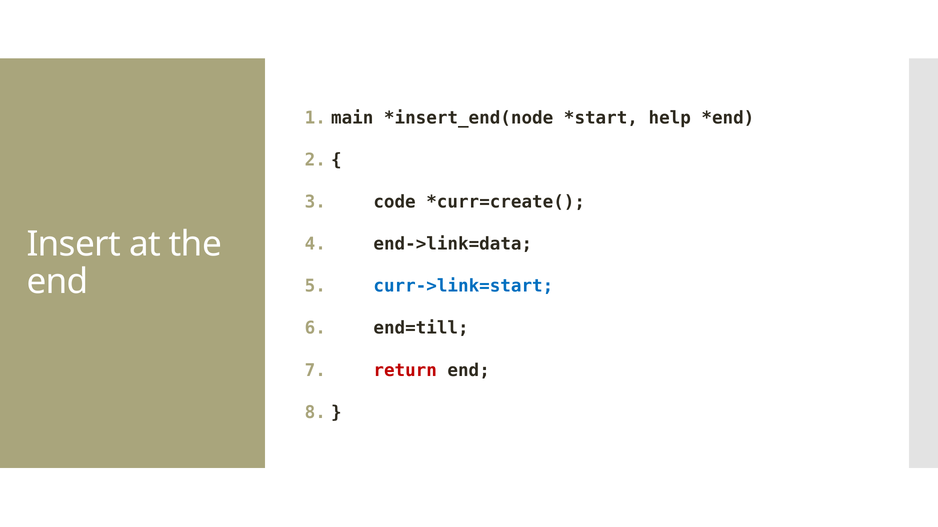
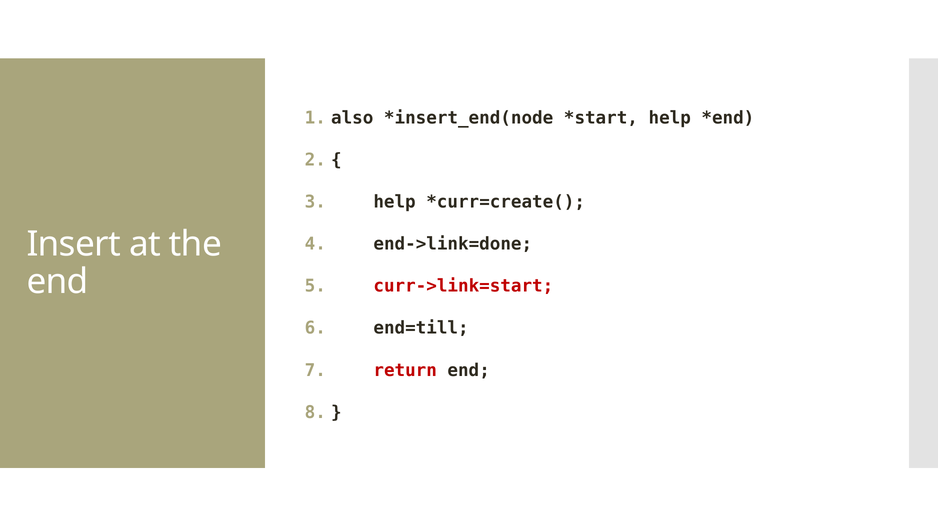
main: main -> also (352, 118)
code: code -> help (395, 202)
end->link=data: end->link=data -> end->link=done (453, 244)
curr->link=start colour: blue -> red (463, 286)
